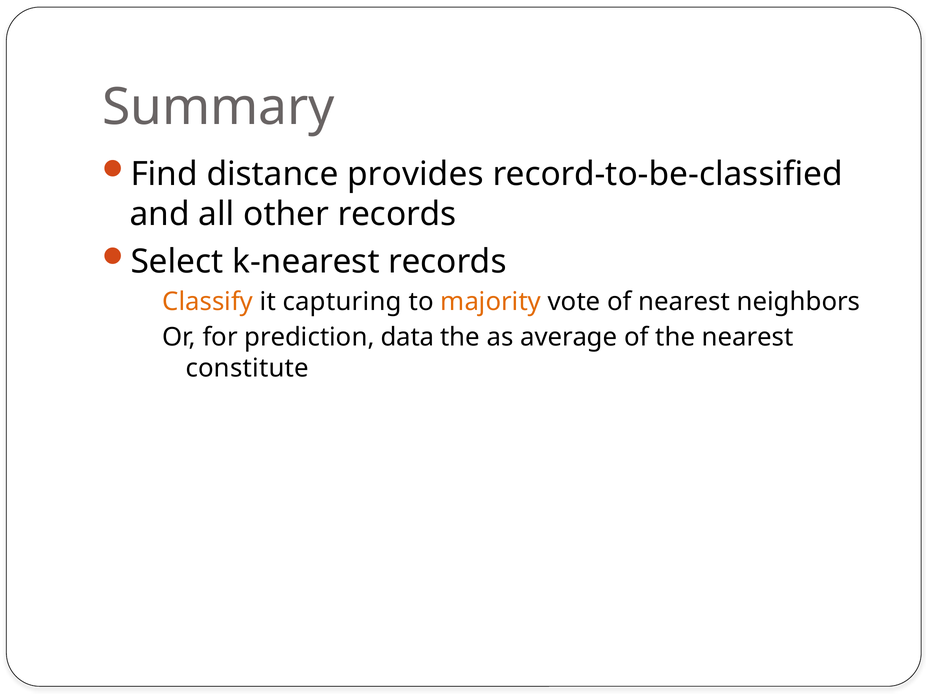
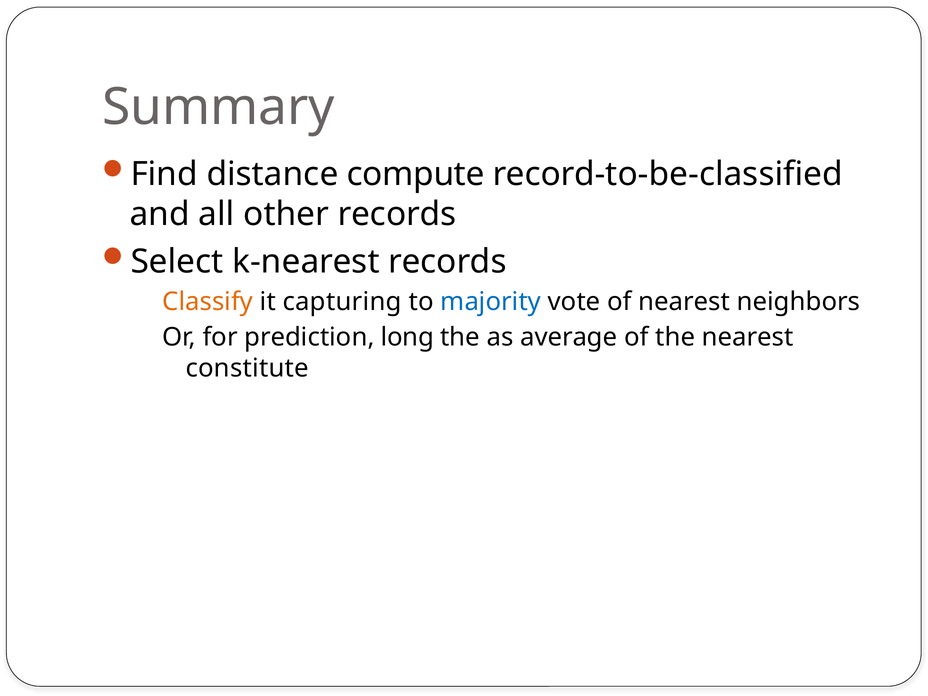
provides: provides -> compute (416, 174)
majority colour: orange -> blue (491, 302)
data: data -> long (407, 337)
